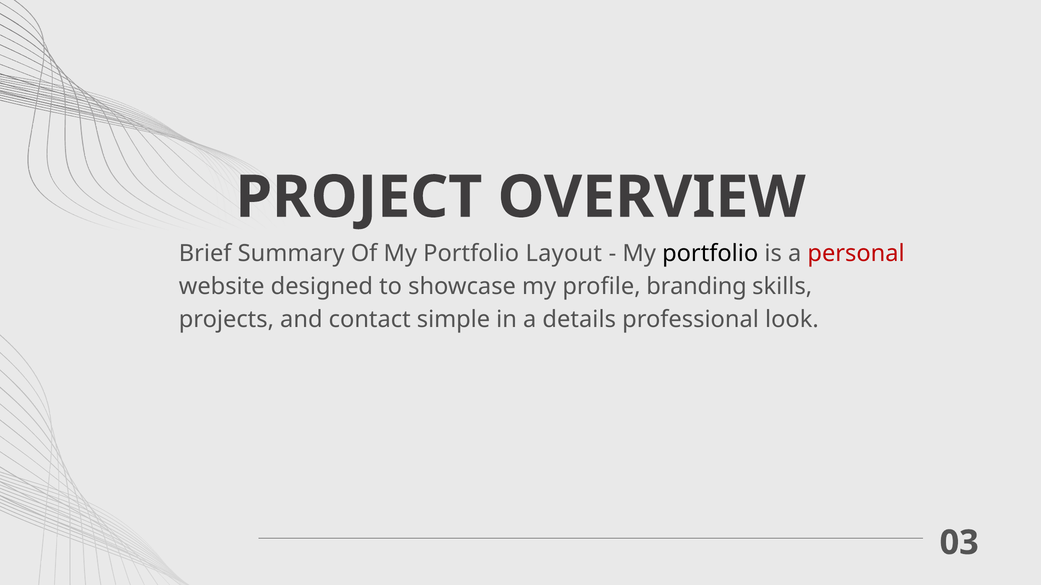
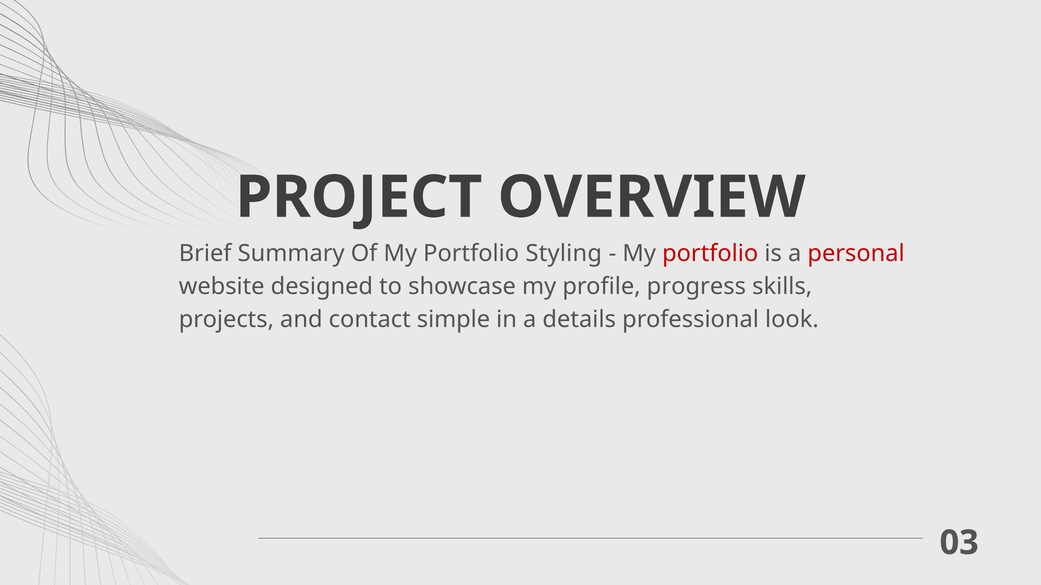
Layout: Layout -> Styling (564, 254)
portfolio colour: black -> red (710, 254)
branding: branding -> progress (696, 287)
